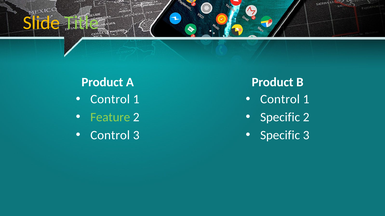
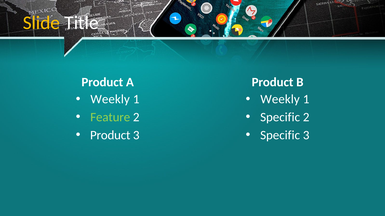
Title colour: light green -> white (81, 23)
Control: Control -> Weekly (110, 100)
Control: Control -> Weekly (280, 100)
Control: Control -> Product (110, 135)
